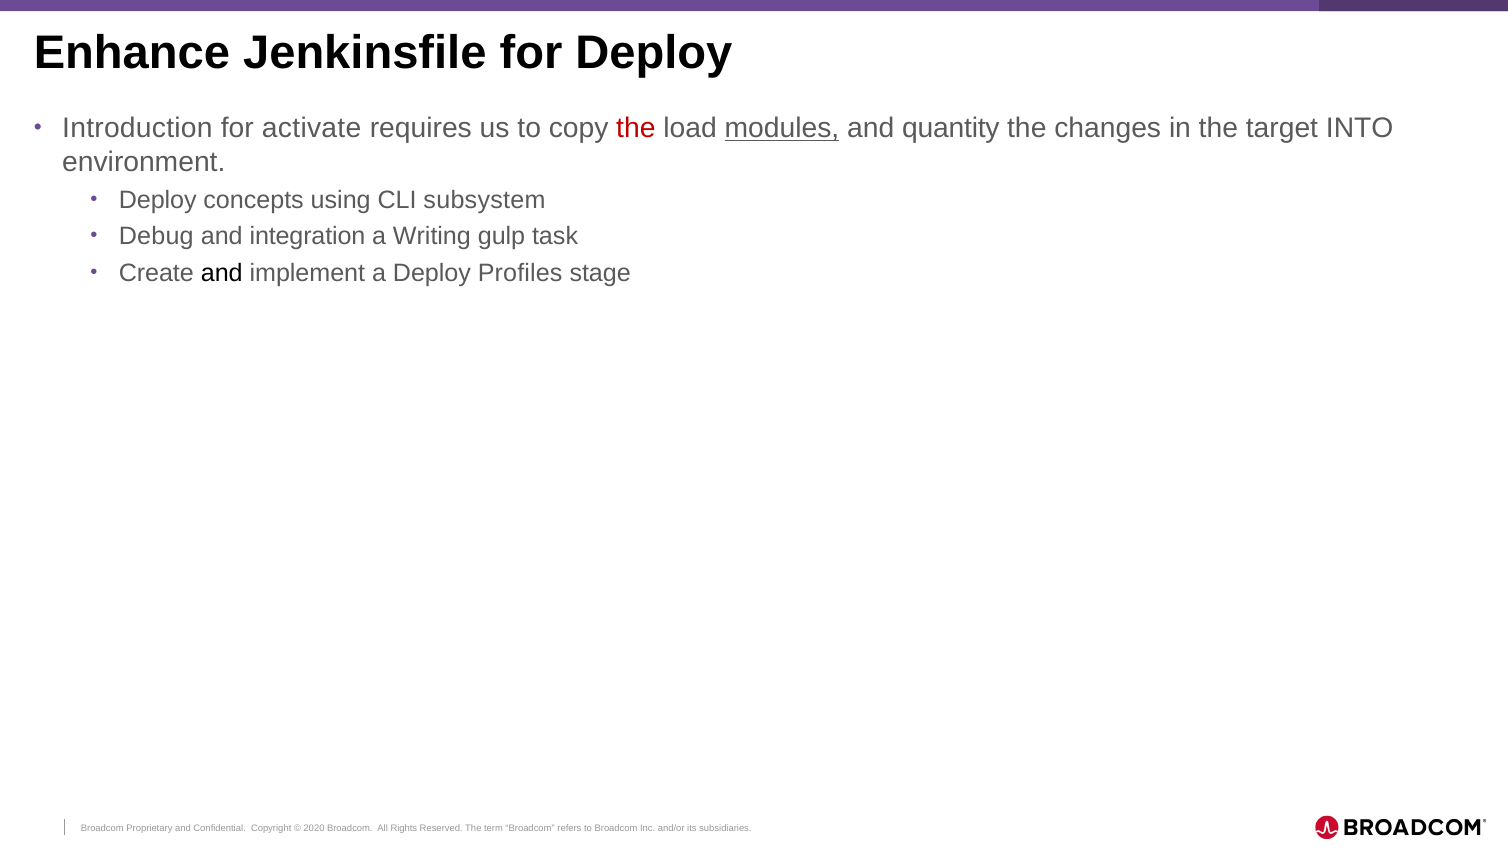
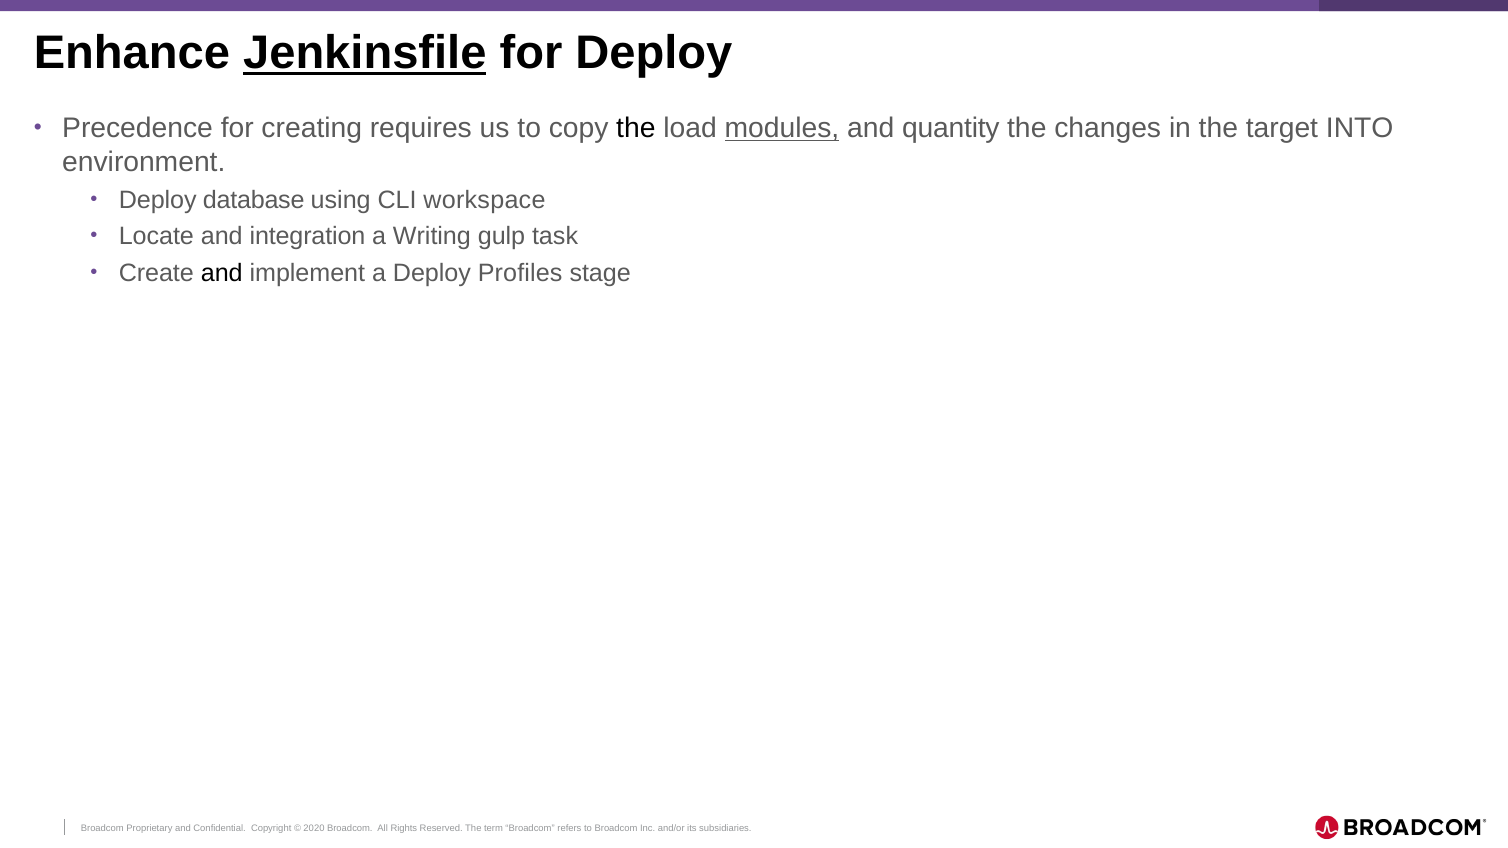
Jenkinsfile underline: none -> present (365, 53)
Introduction: Introduction -> Precedence (138, 128)
activate: activate -> creating (312, 128)
the colour: red -> black (636, 128)
concepts: concepts -> database (254, 200)
subsystem: subsystem -> workspace (484, 200)
Debug: Debug -> Locate (156, 237)
